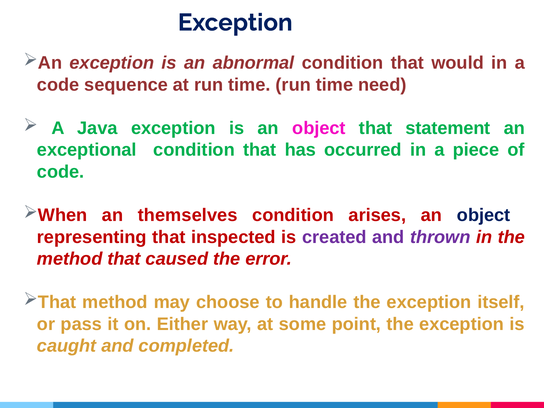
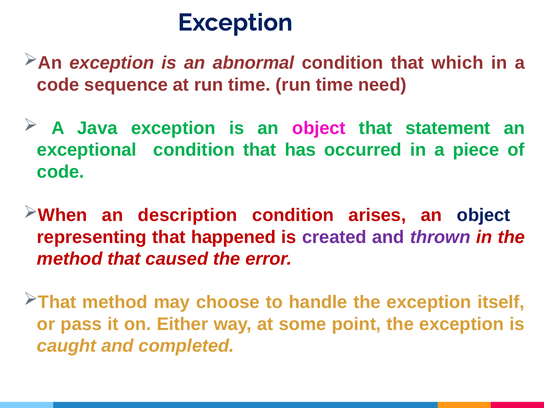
would: would -> which (458, 63)
themselves: themselves -> description (188, 215)
inspected: inspected -> happened (233, 237)
